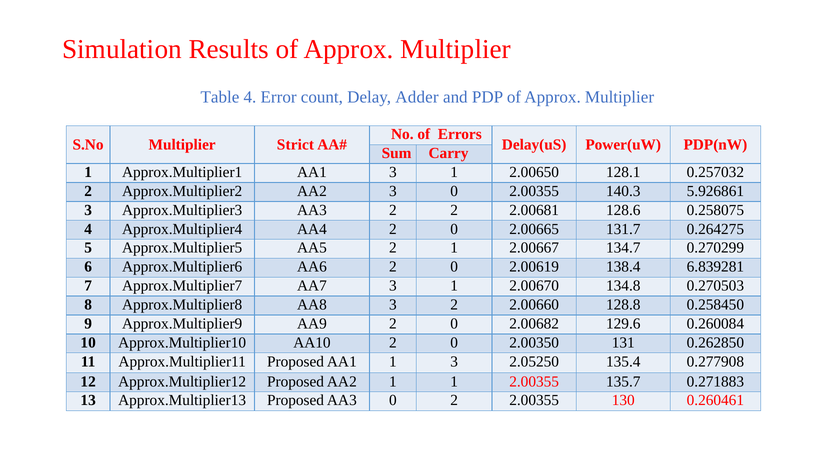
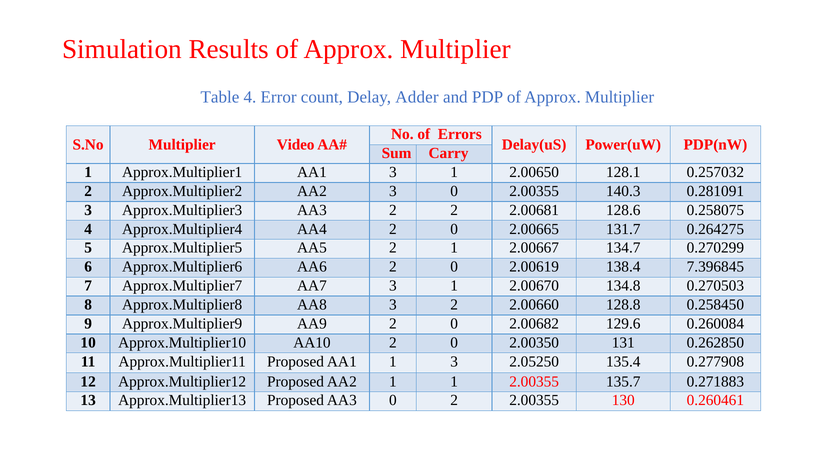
Strict: Strict -> Video (296, 145)
5.926861: 5.926861 -> 0.281091 (715, 191)
6.839281: 6.839281 -> 7.396845 (715, 267)
